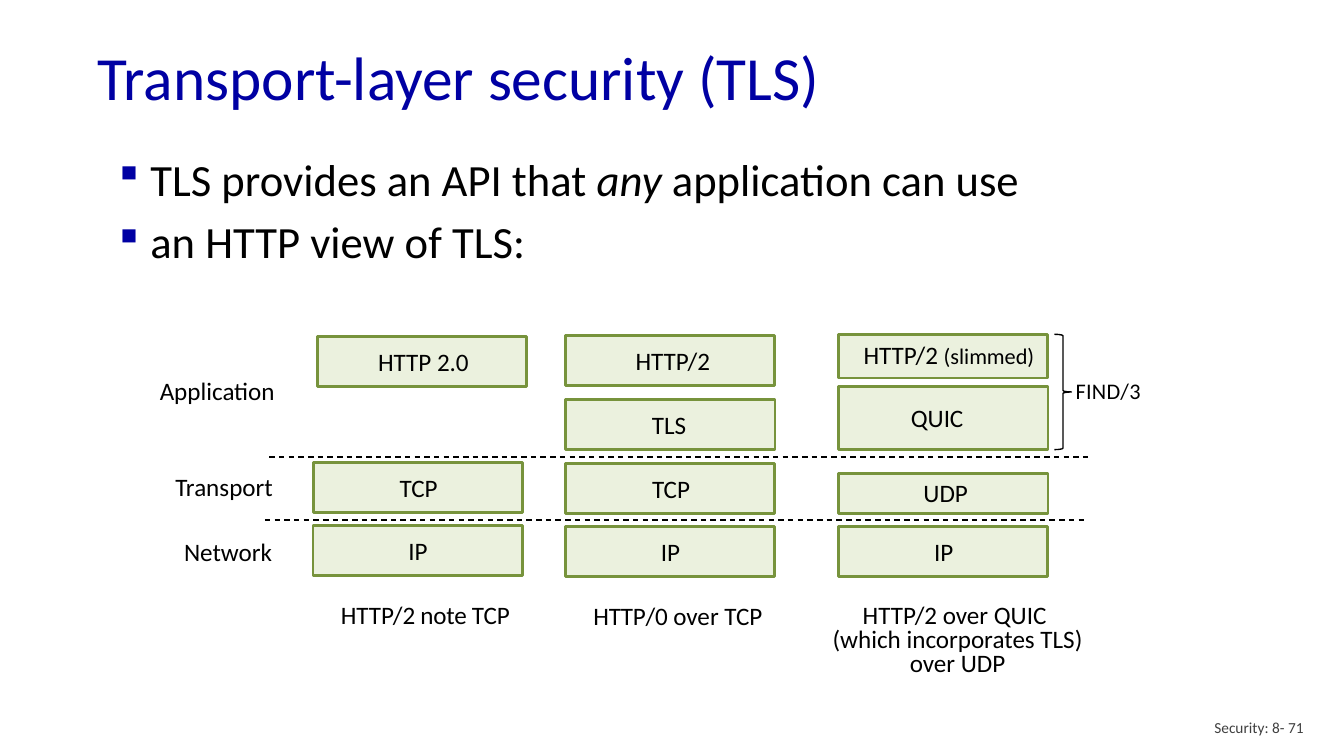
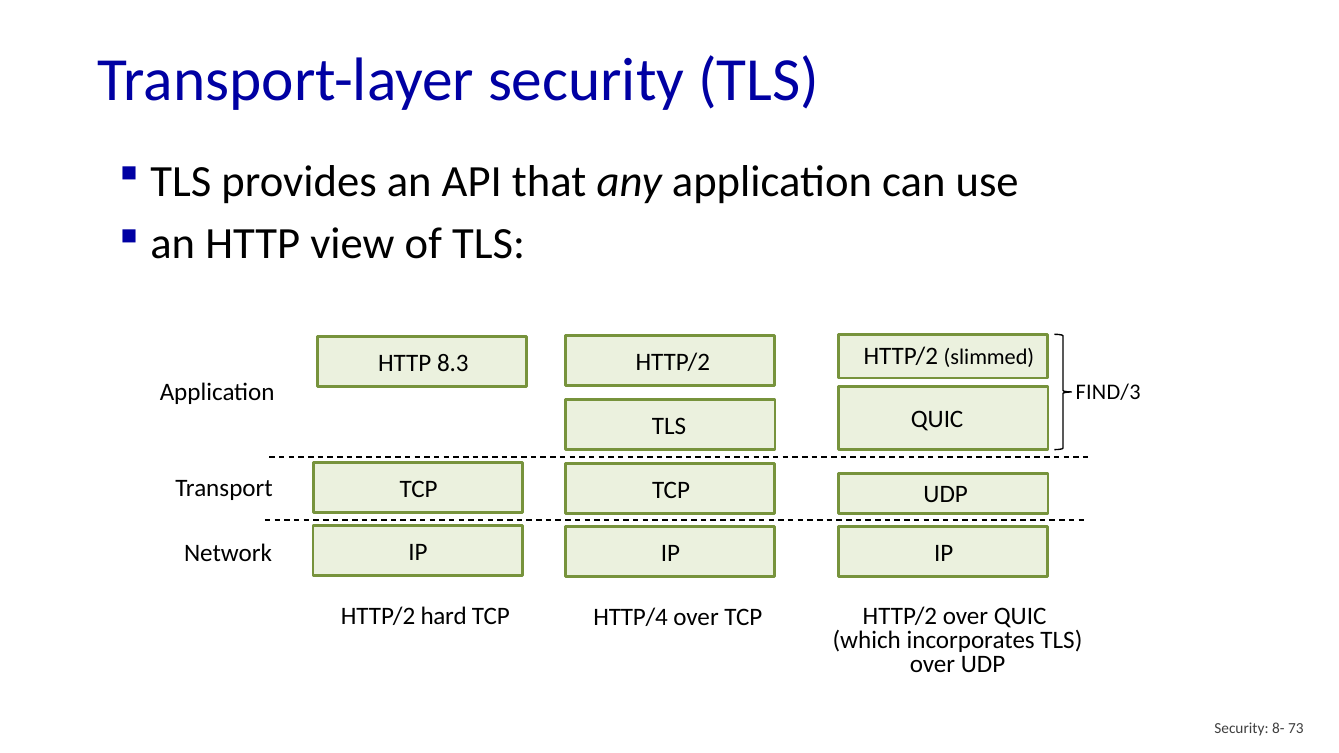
2.0: 2.0 -> 8.3 (453, 363)
note: note -> hard (444, 617)
HTTP/0: HTTP/0 -> HTTP/4 (631, 617)
71: 71 -> 73 (1296, 728)
